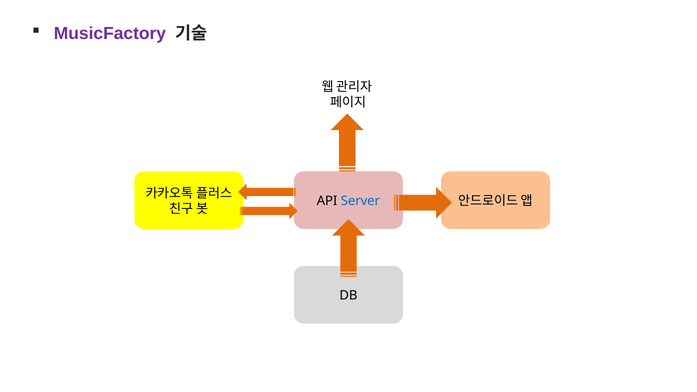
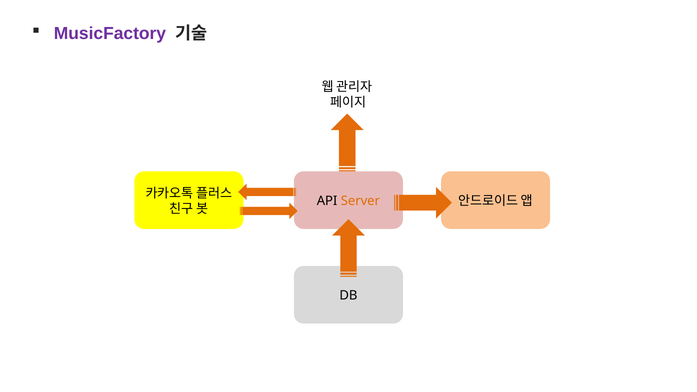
Server colour: blue -> orange (360, 201)
